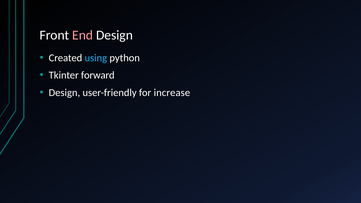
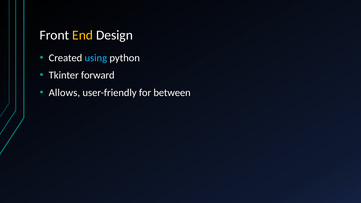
End colour: pink -> yellow (83, 35)
Design: Design -> Allows (64, 93)
increase: increase -> between (172, 93)
